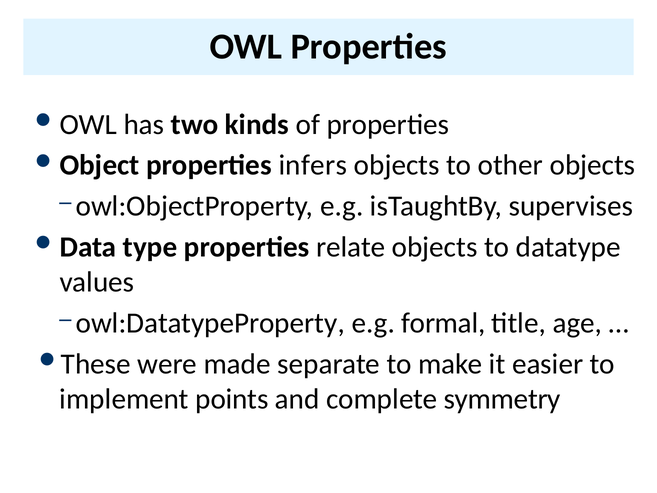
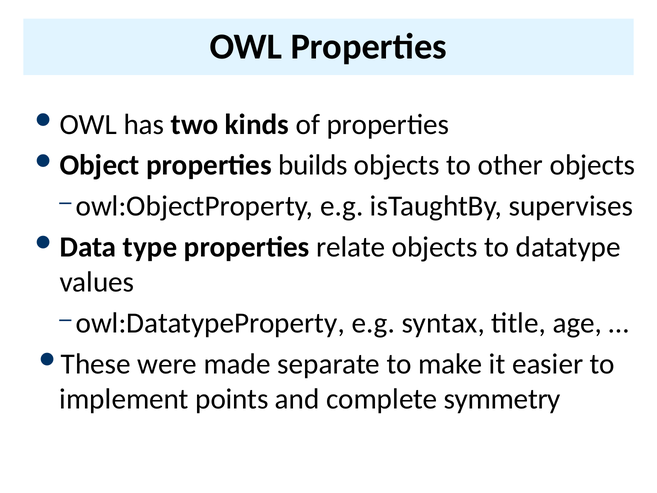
infers: infers -> builds (313, 165)
formal: formal -> syntax (443, 323)
